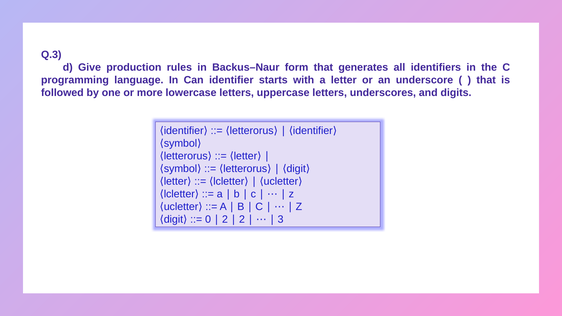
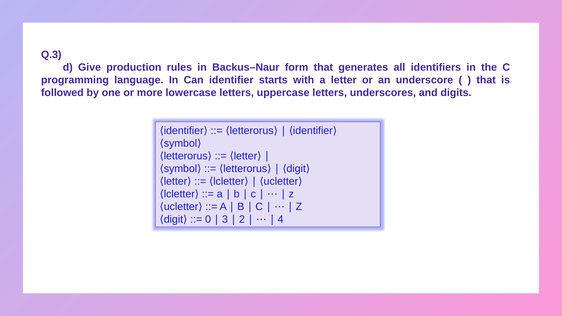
0 2: 2 -> 3 (225, 219)
3: 3 -> 4 (281, 219)
